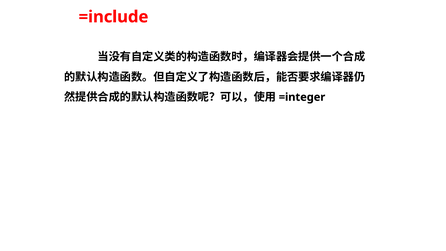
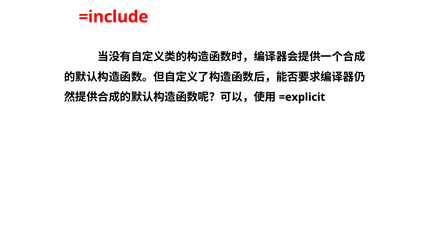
=integer: =integer -> =explicit (302, 97)
